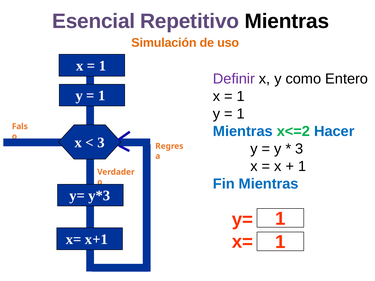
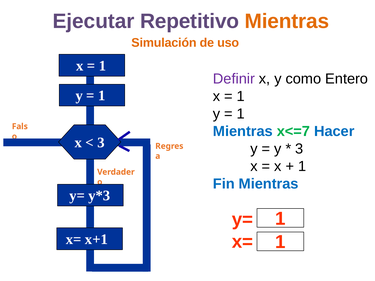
Esencial: Esencial -> Ejecutar (94, 21)
Mientras colour: black -> orange (287, 21)
x<=2: x<=2 -> x<=7 (293, 131)
